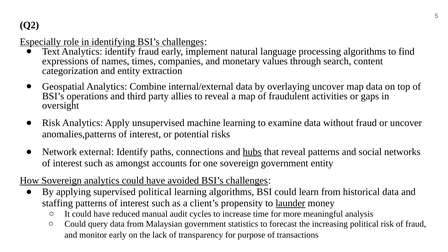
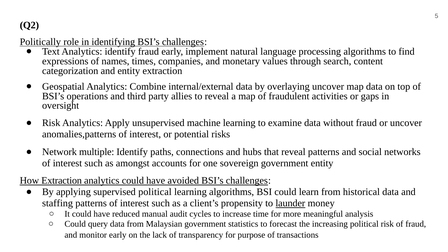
Especially: Especially -> Politically (40, 42)
external: external -> multiple (97, 152)
hubs underline: present -> none (252, 152)
How Sovereign: Sovereign -> Extraction (62, 181)
